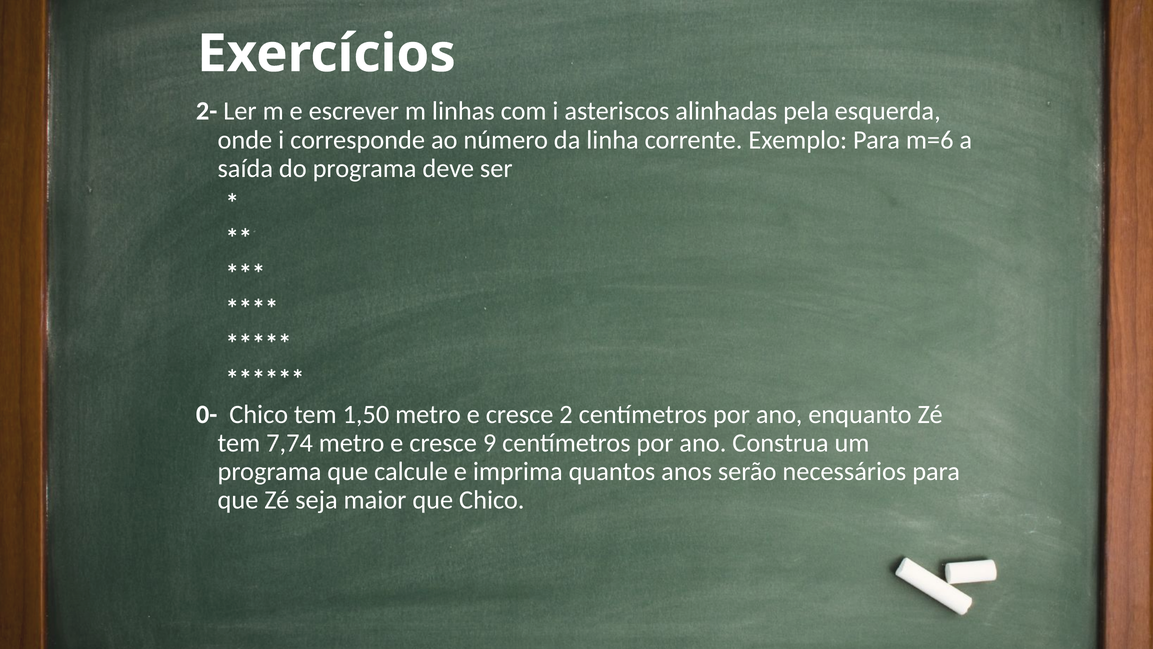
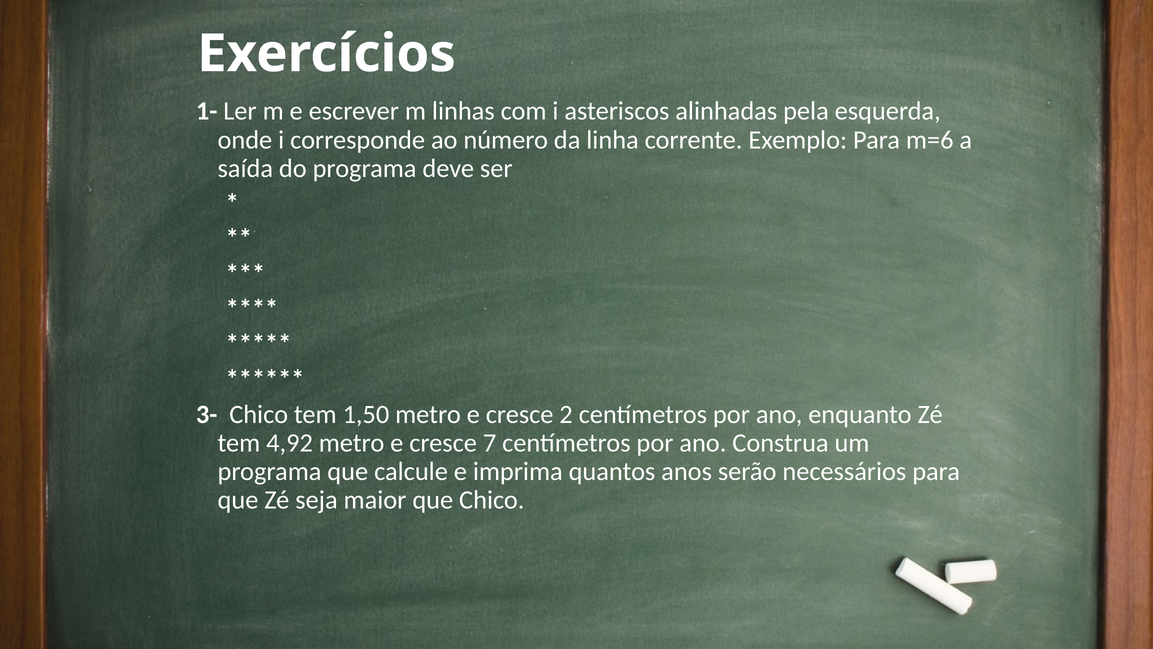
2-: 2- -> 1- (207, 111)
0-: 0- -> 3- (207, 414)
7,74: 7,74 -> 4,92 (290, 443)
9: 9 -> 7 (490, 443)
